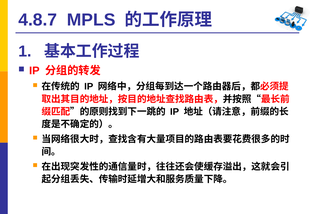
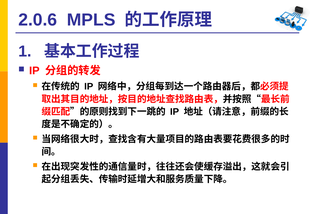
4.8.7: 4.8.7 -> 2.0.6 (38, 20)
